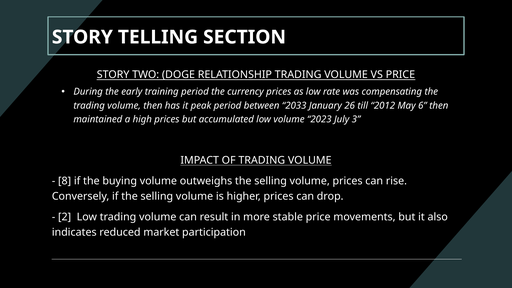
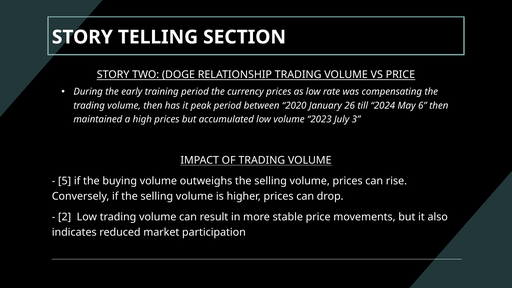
2033: 2033 -> 2020 (294, 106)
2012: 2012 -> 2024 (383, 106)
8: 8 -> 5 (65, 181)
